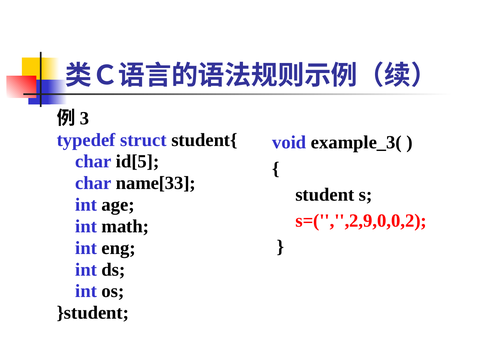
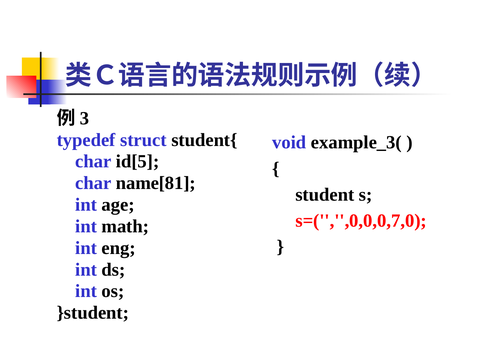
name[33: name[33 -> name[81 (156, 183)
s=('','',2,9,0,0,2: s=('','',2,9,0,0,2 -> s=('','',0,0,0,7,0 (361, 221)
